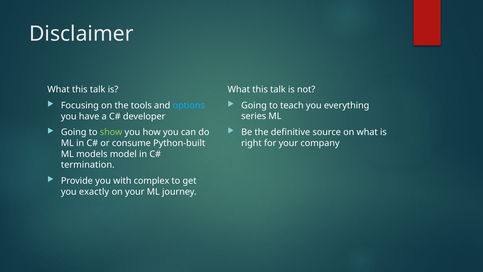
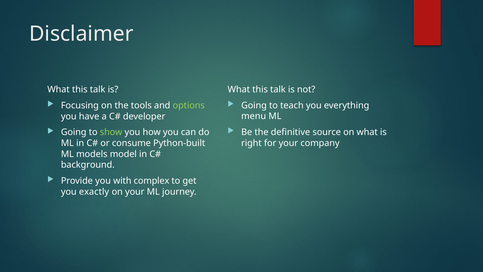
options colour: light blue -> light green (189, 105)
series: series -> menu (254, 116)
termination: termination -> background (88, 165)
